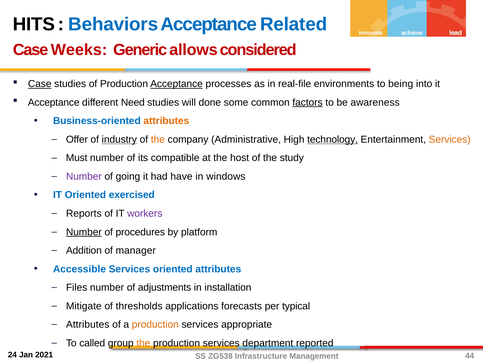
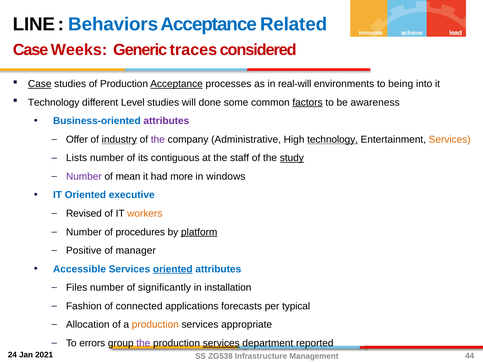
HITS: HITS -> LINE (34, 24)
allows: allows -> traces (193, 50)
real-file: real-file -> real-will (295, 84)
Acceptance: Acceptance -> Technology (54, 103)
Need: Need -> Level (133, 103)
attributes colour: orange -> purple (166, 121)
the colour: orange -> purple (158, 140)
Must: Must -> Lists (77, 158)
compatible: compatible -> contiguous (175, 158)
host: host -> staff (240, 158)
study underline: none -> present (292, 158)
going: going -> mean (128, 177)
have: have -> more (182, 177)
exercised: exercised -> executive (132, 195)
Reports: Reports -> Revised (84, 214)
workers colour: purple -> orange (145, 214)
Number underline: present -> none (84, 232)
platform underline: none -> present (199, 232)
Addition: Addition -> Positive (84, 251)
oriented underline: none -> present (173, 269)
adjustments: adjustments -> significantly (164, 288)
Mitigate: Mitigate -> Fashion (84, 306)
thresholds: thresholds -> connected (139, 306)
Attributes: Attributes -> Allocation (88, 325)
called: called -> errors (92, 343)
the colour: orange -> purple (143, 343)
services underline: none -> present (221, 343)
